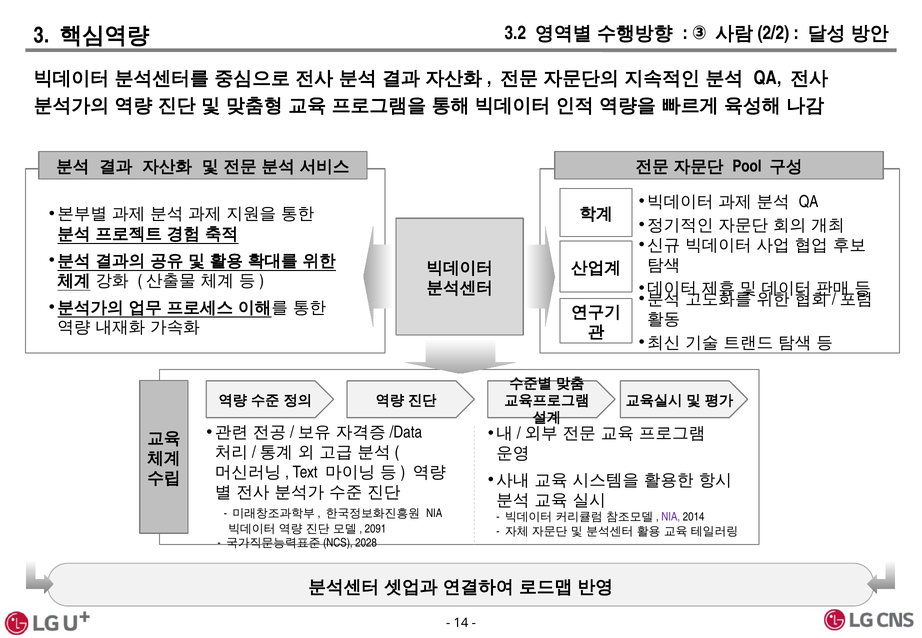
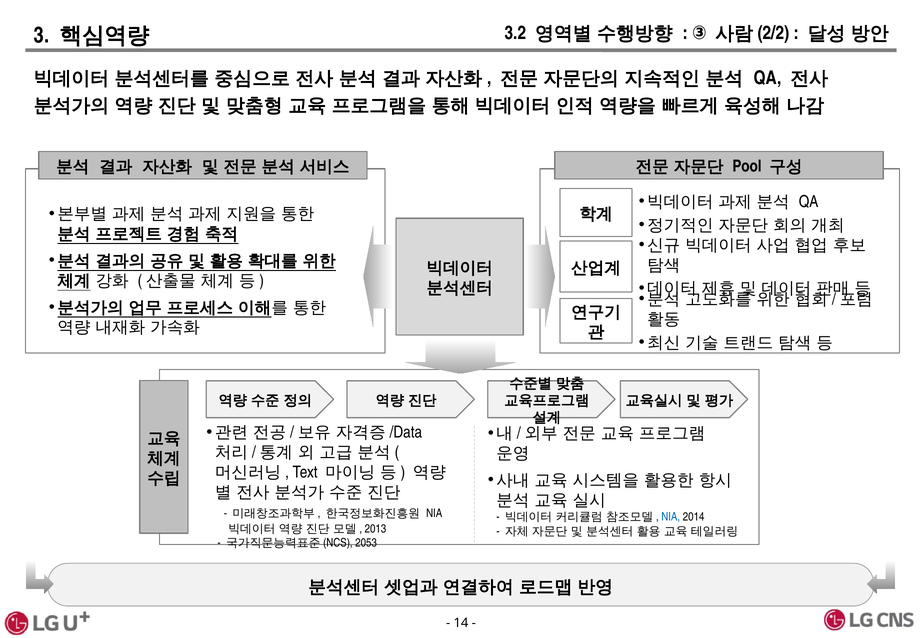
NIA colour: purple -> blue (671, 517)
2091: 2091 -> 2013 (375, 529)
2028: 2028 -> 2053 (366, 543)
